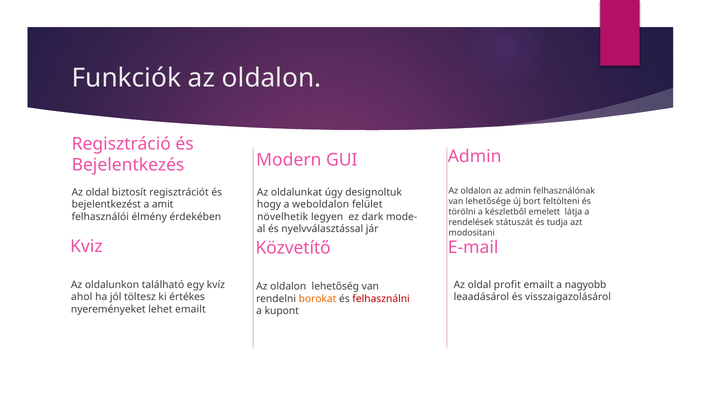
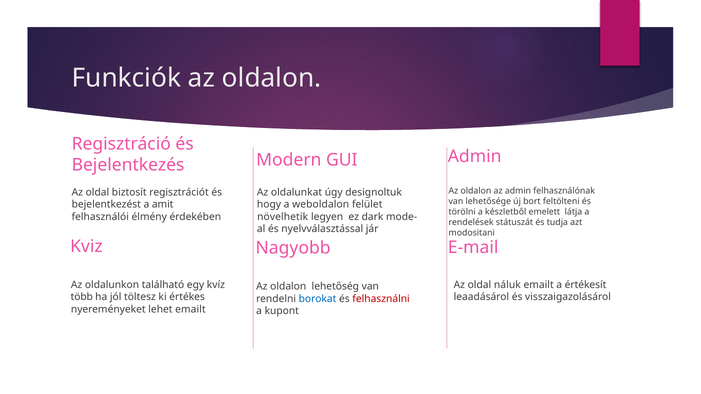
Közvetítő: Közvetítő -> Nagyobb (293, 248)
profit: profit -> náluk (507, 285)
nagyobb: nagyobb -> értékesít (586, 285)
ahol: ahol -> több (82, 297)
borokat colour: orange -> blue (318, 299)
